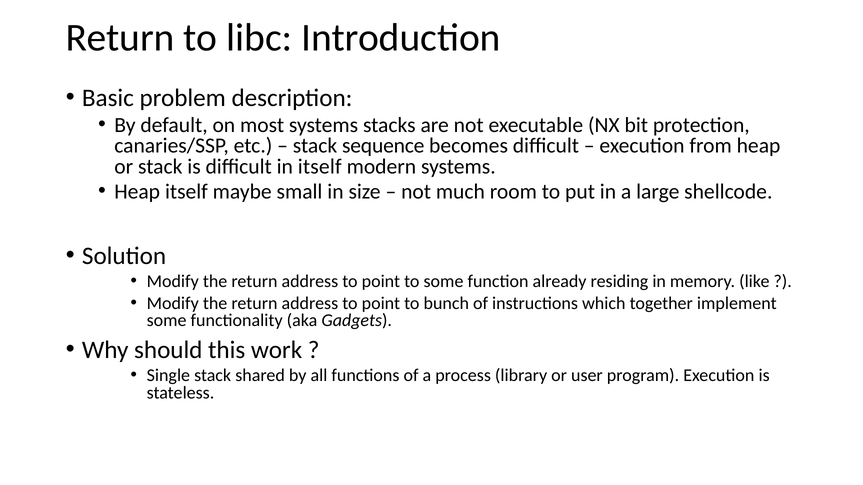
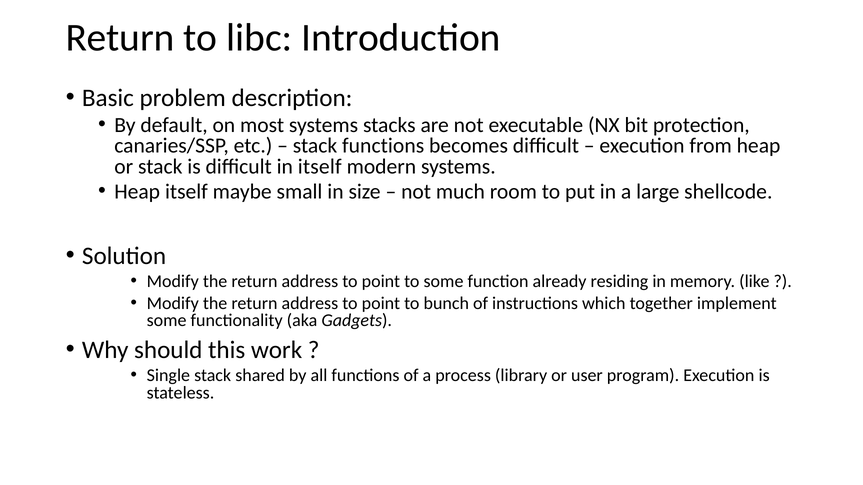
stack sequence: sequence -> functions (383, 146)
